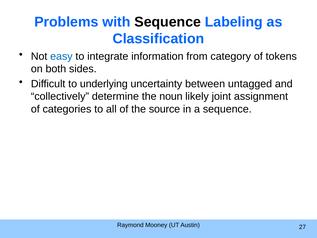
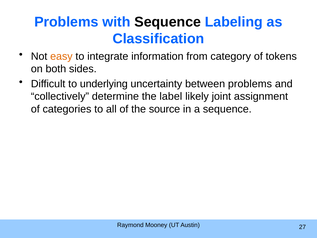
easy colour: blue -> orange (61, 56)
between untagged: untagged -> problems (250, 84)
noun: noun -> label (171, 96)
